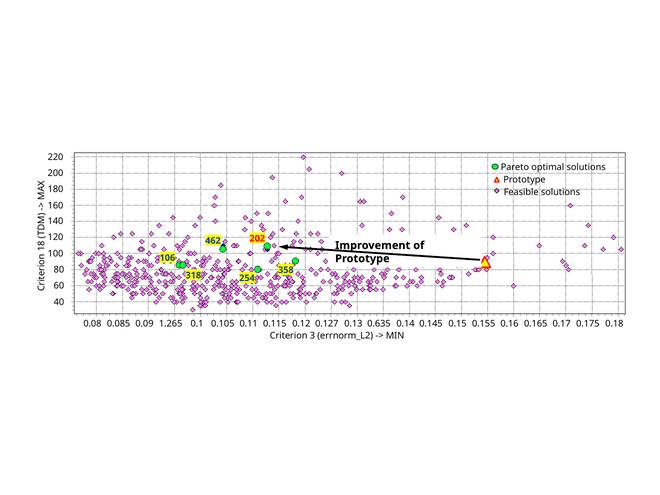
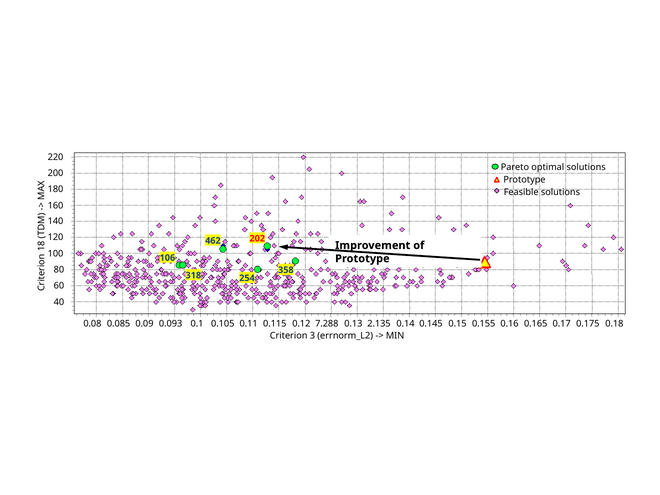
1.265: 1.265 -> 0.093 (171, 324)
0.127: 0.127 -> 7.288 (327, 324)
0.635: 0.635 -> 2.135 (379, 324)
